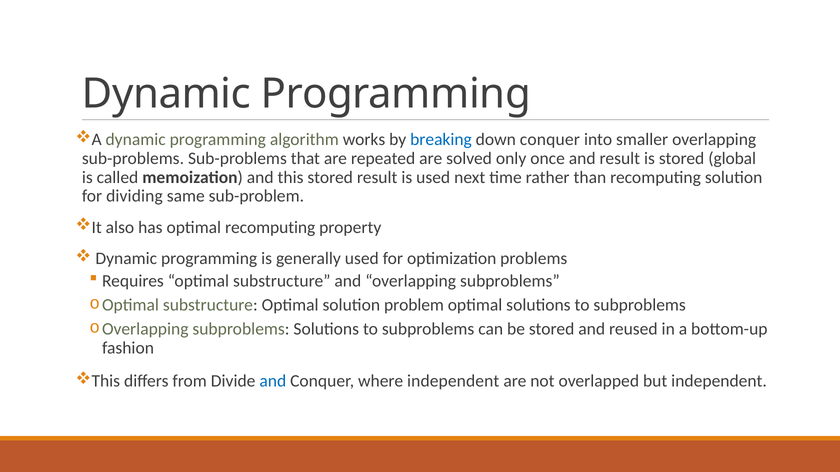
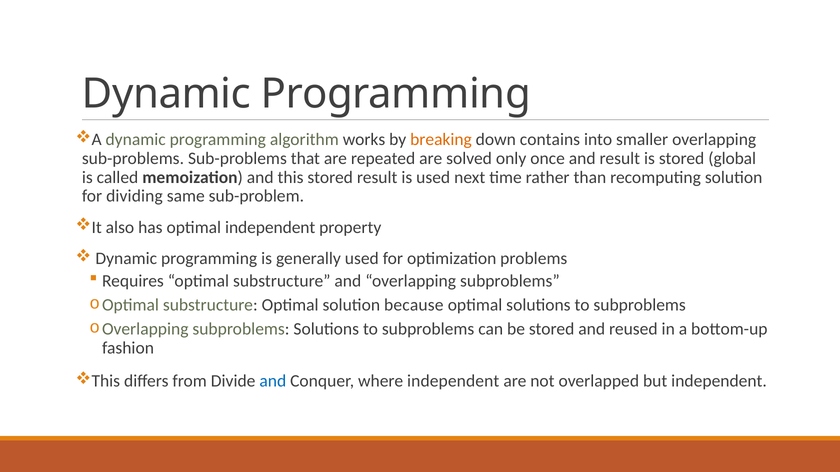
breaking colour: blue -> orange (441, 140)
down conquer: conquer -> contains (550, 140)
optimal recomputing: recomputing -> independent (270, 228)
problem: problem -> because (414, 305)
